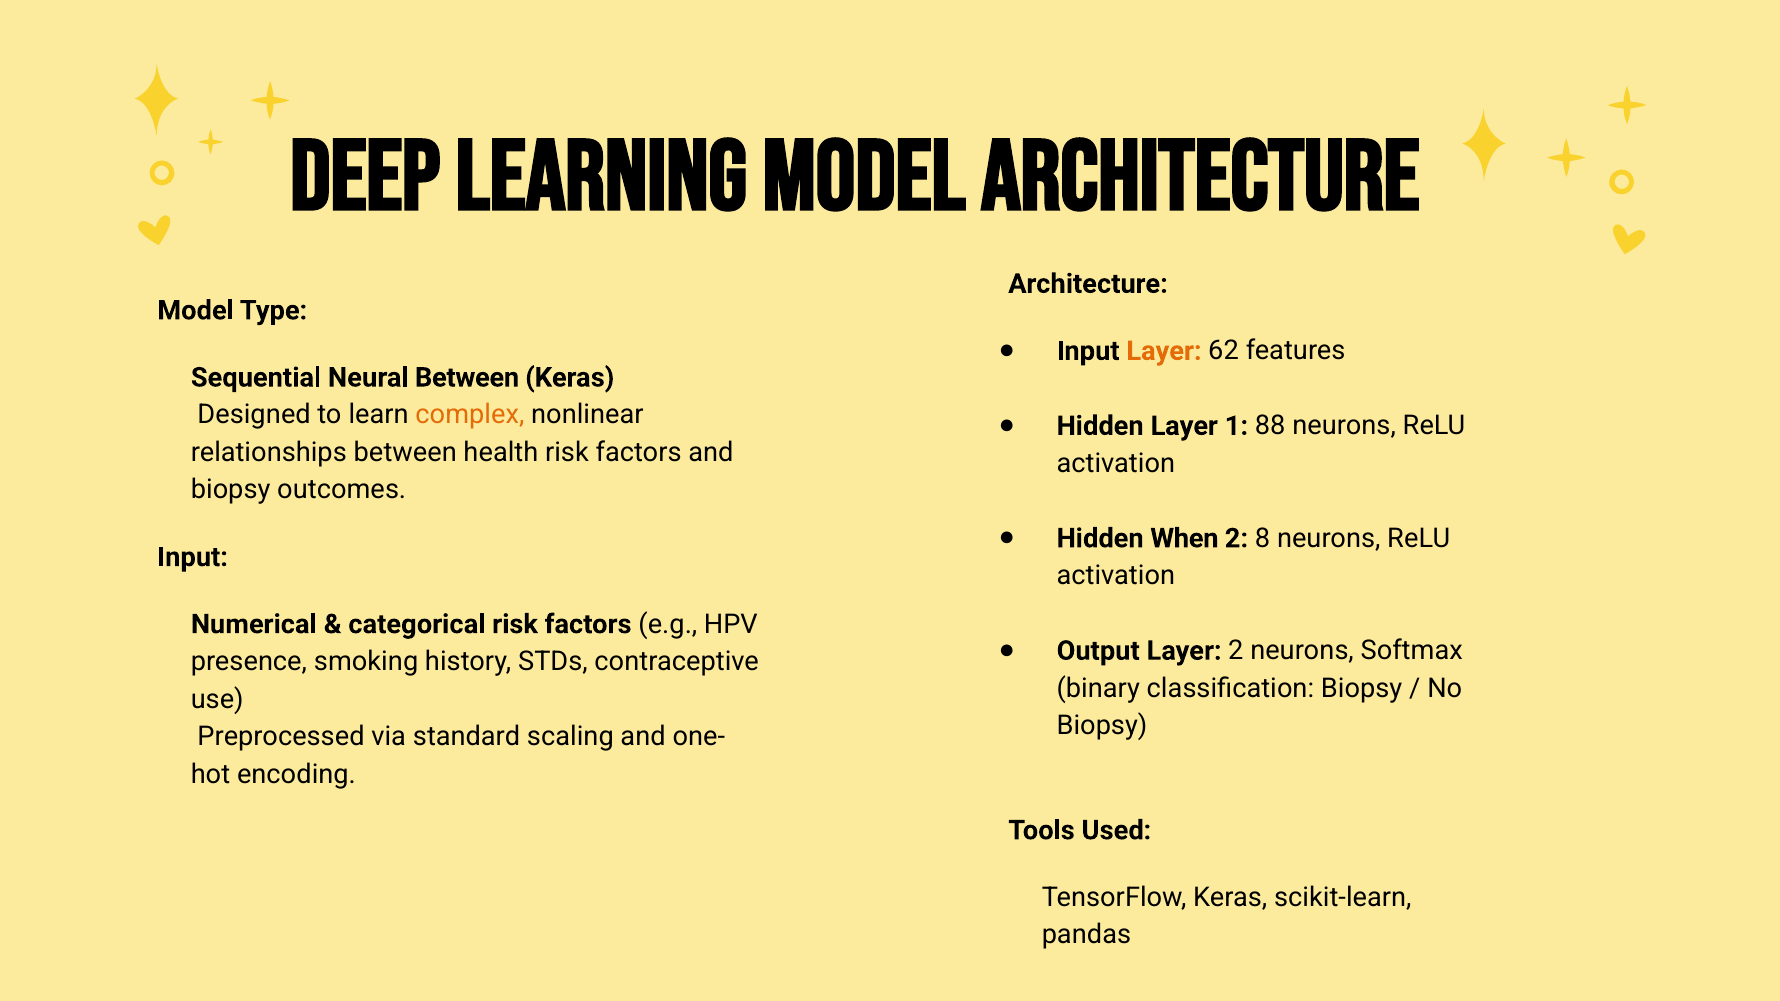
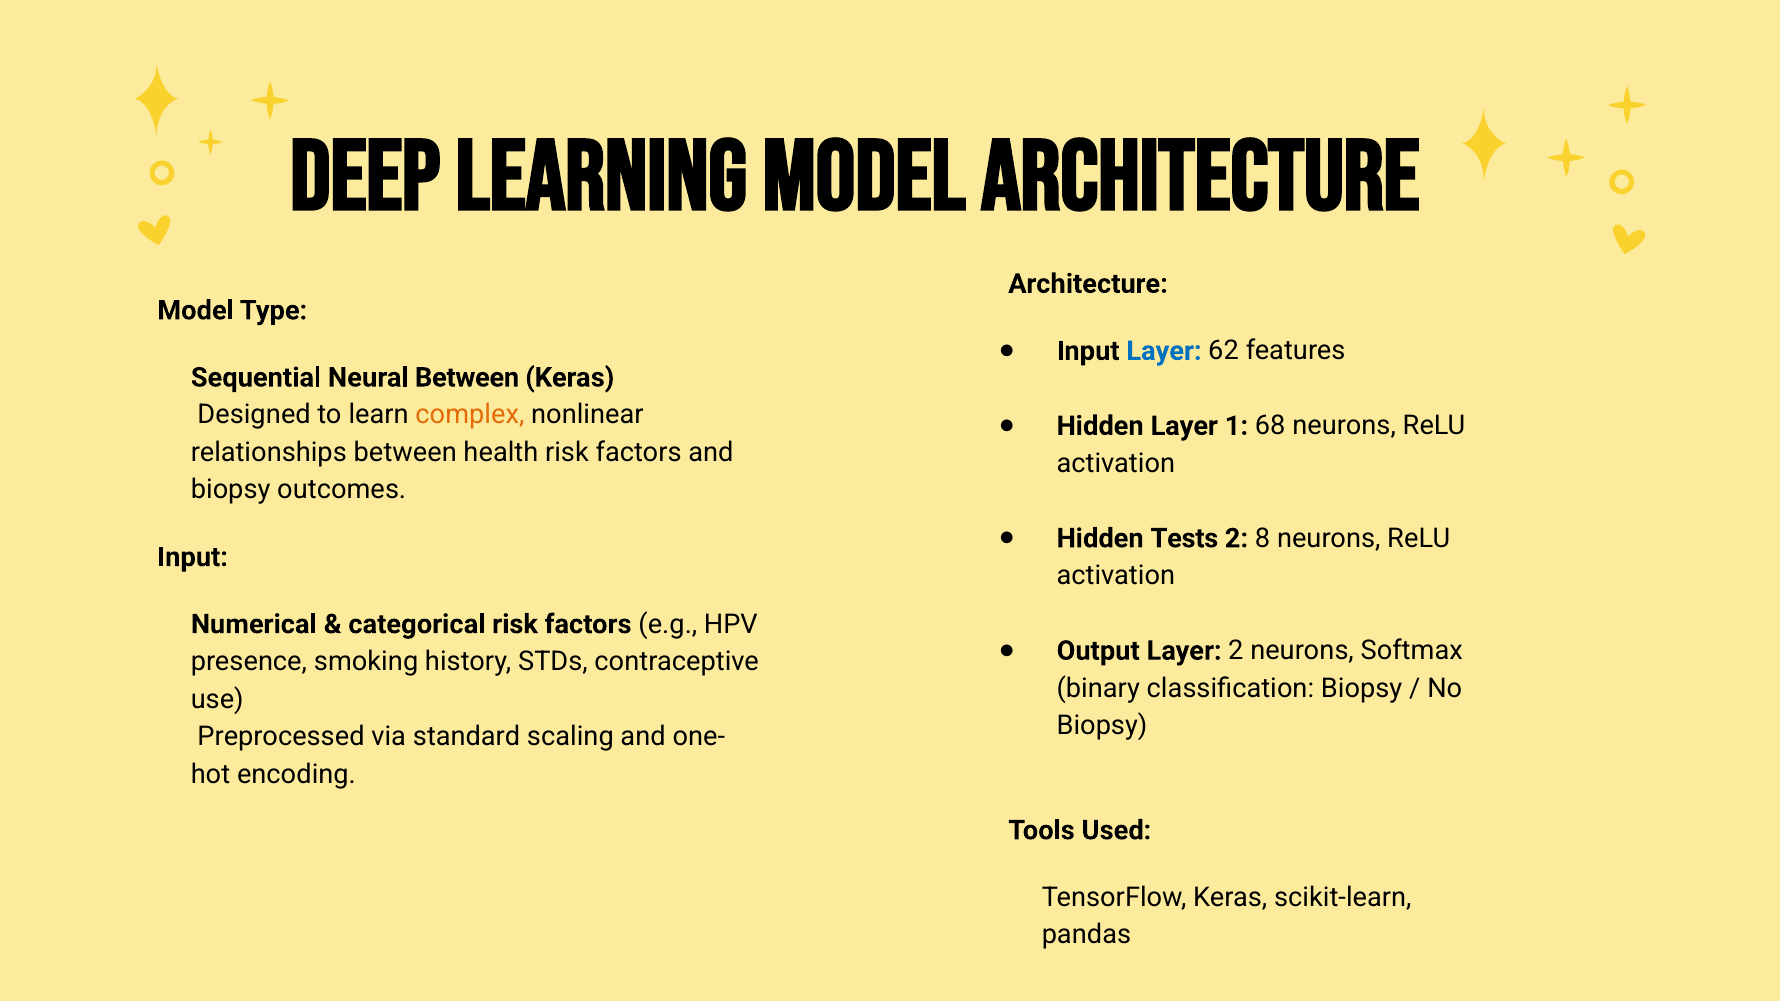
Layer colour: orange -> blue (1164, 351)
88: 88 -> 68 (1270, 426)
When: When -> Tests (1184, 538)
